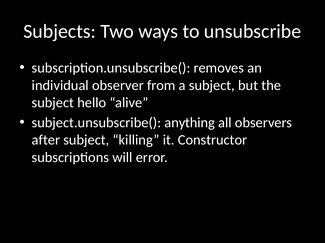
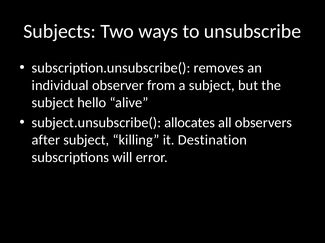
anything: anything -> allocates (190, 123)
Constructor: Constructor -> Destination (212, 140)
